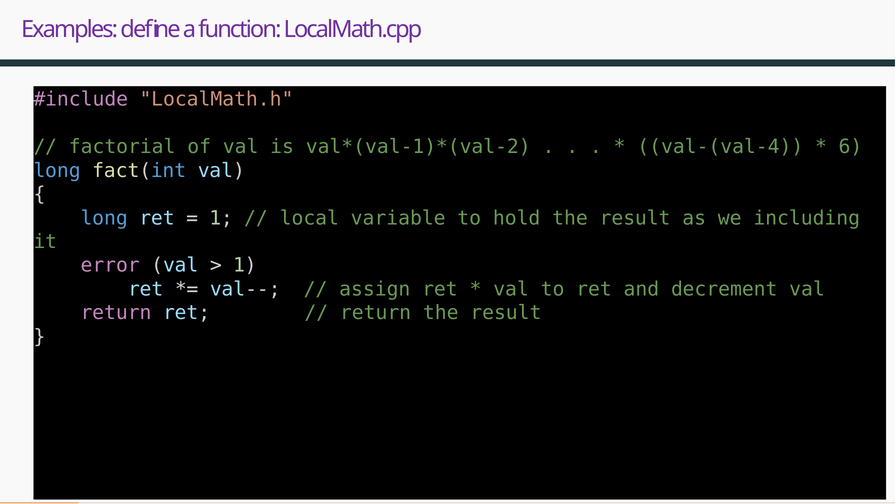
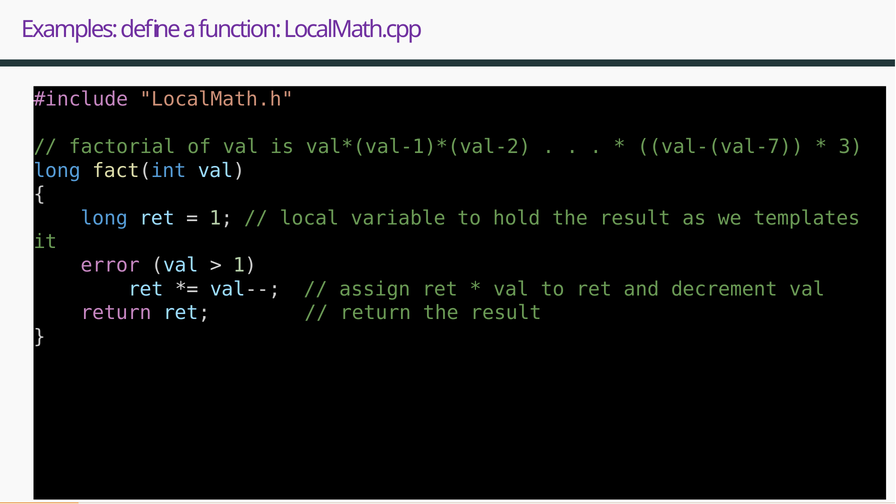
val-(val-4: val-(val-4 -> val-(val-7 (720, 147)
6: 6 -> 3 (850, 147)
including: including -> templates (807, 218)
